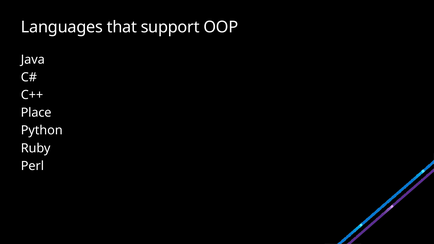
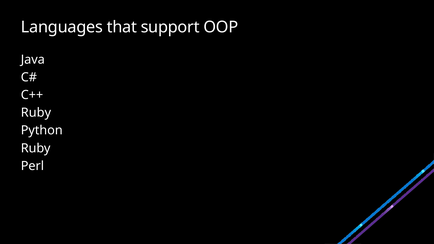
Place: Place -> Ruby (36, 113)
